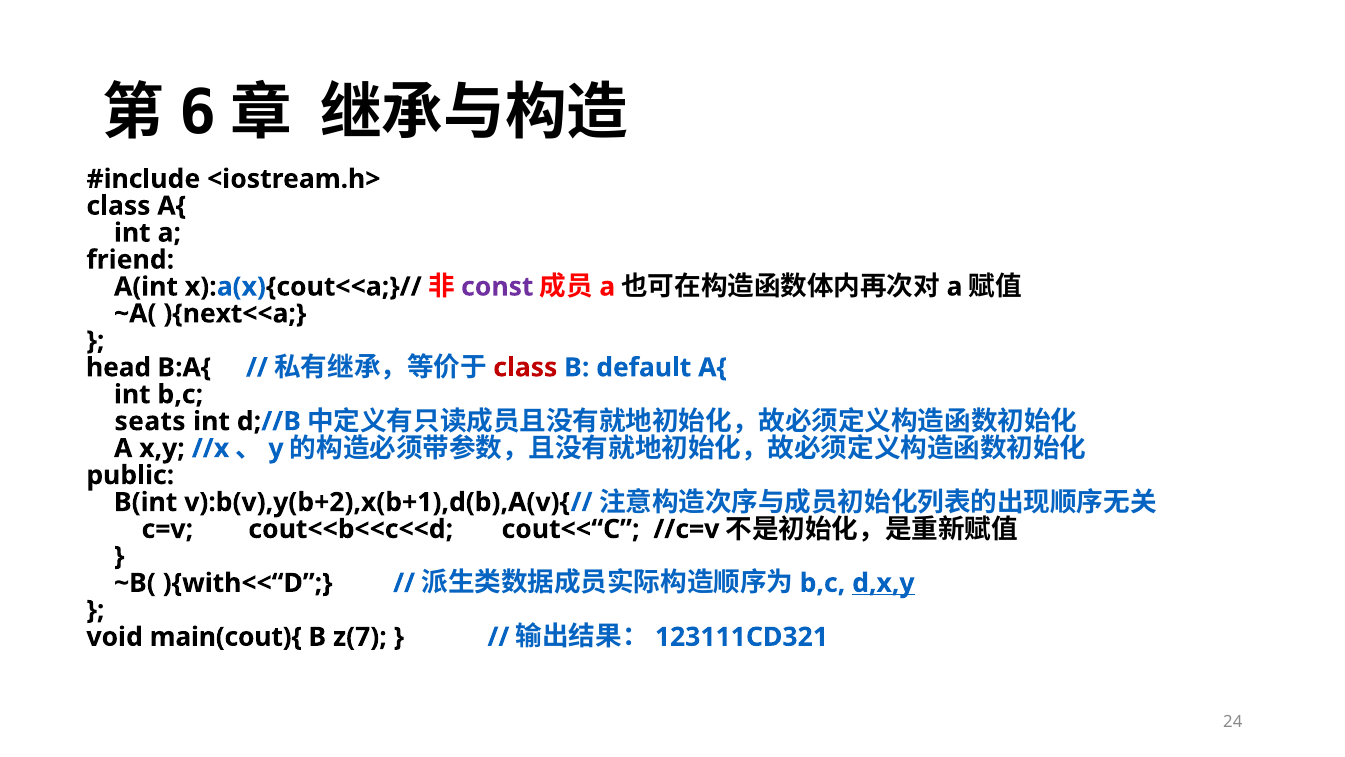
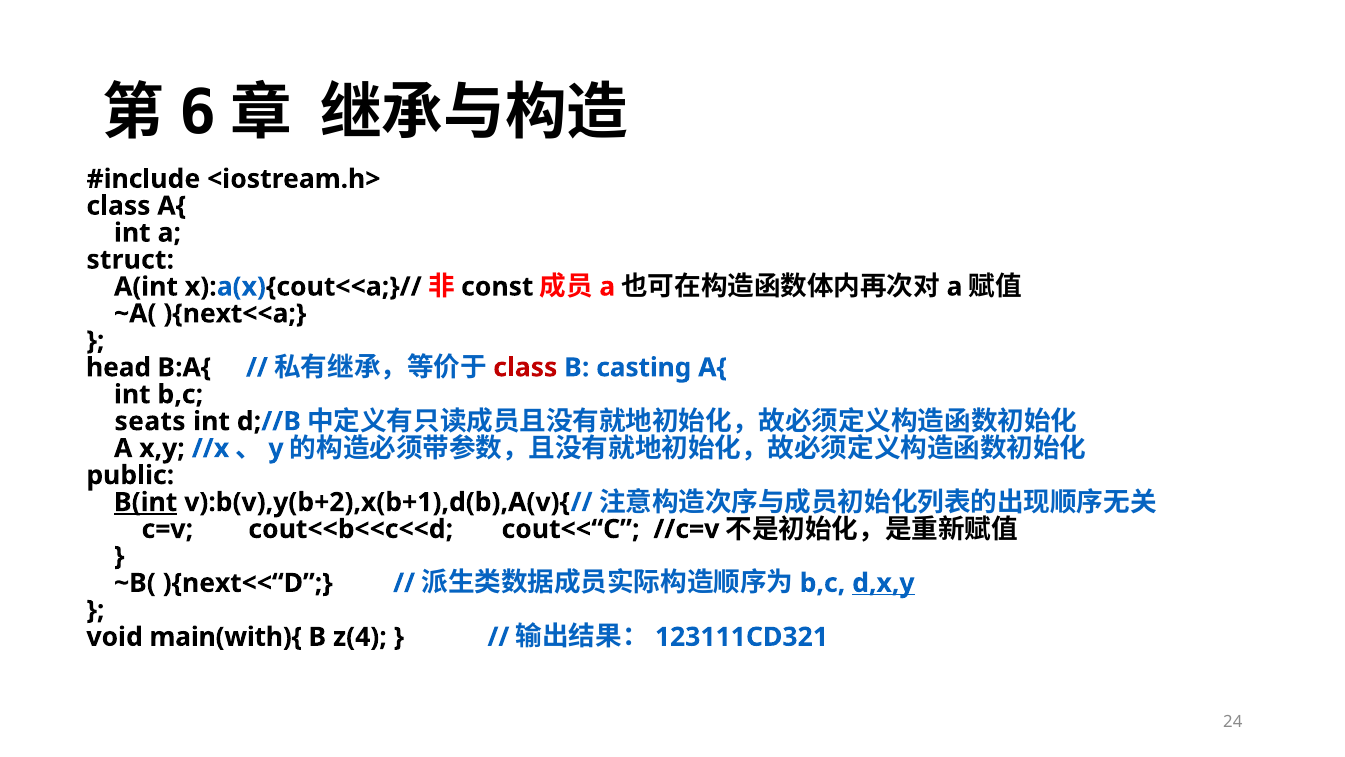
friend: friend -> struct (130, 260)
const colour: purple -> black (497, 287)
default: default -> casting (644, 367)
B(int underline: none -> present (146, 502)
){with<<“D: ){with<<“D -> ){next<<“D (248, 583)
main(cout){: main(cout){ -> main(with){ (226, 637)
z(7: z(7 -> z(4 (360, 637)
